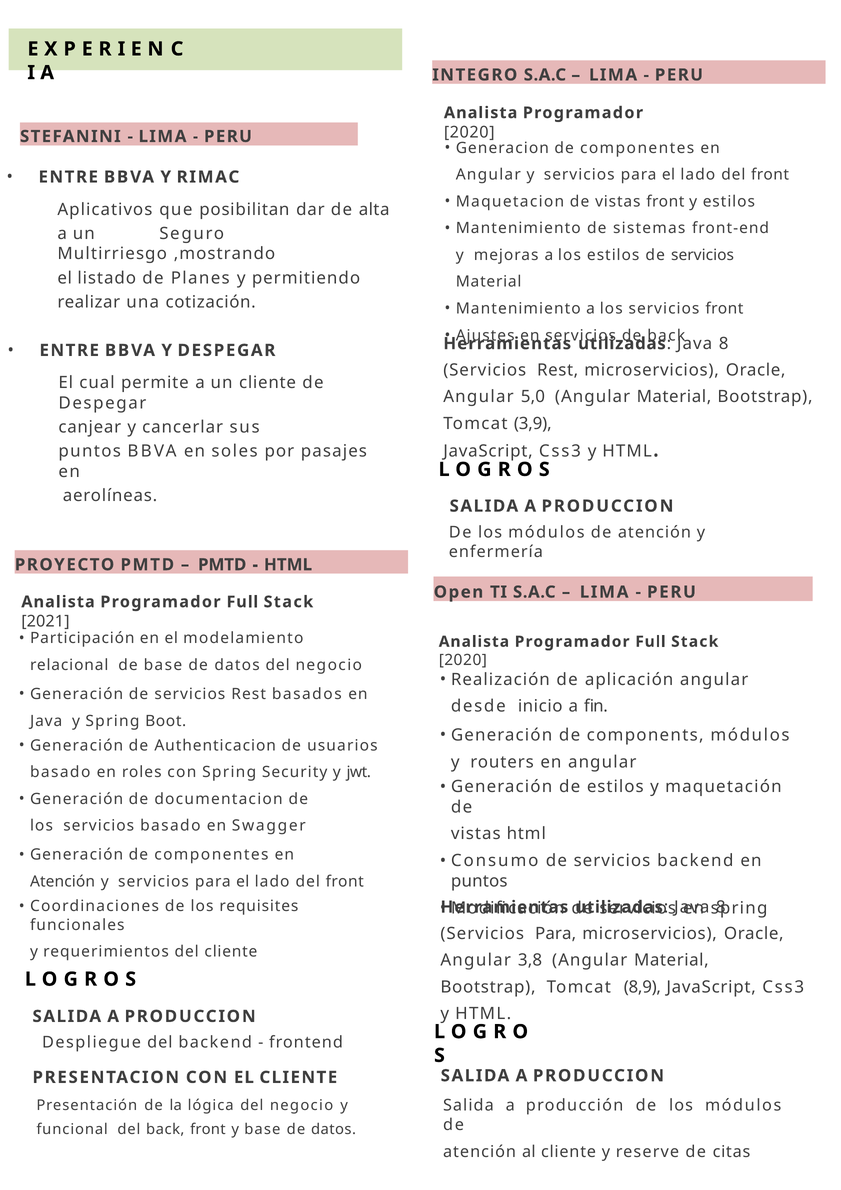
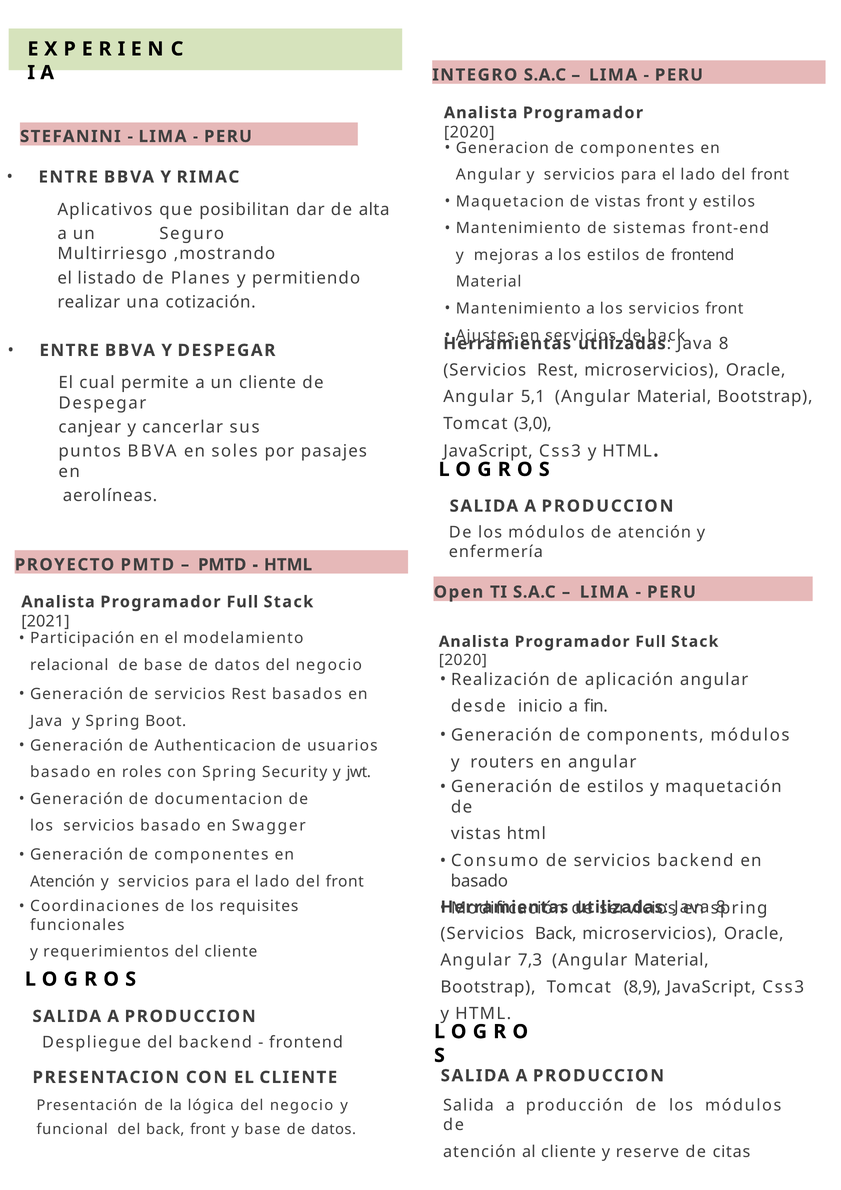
estilos de servicios: servicios -> frontend (703, 255)
5,0: 5,0 -> 5,1 (533, 397)
3,9: 3,9 -> 3,0 (533, 424)
puntos: puntos -> basado (479, 882)
Para: Para -> Back (556, 934)
3,8: 3,8 -> 7,3 (530, 961)
